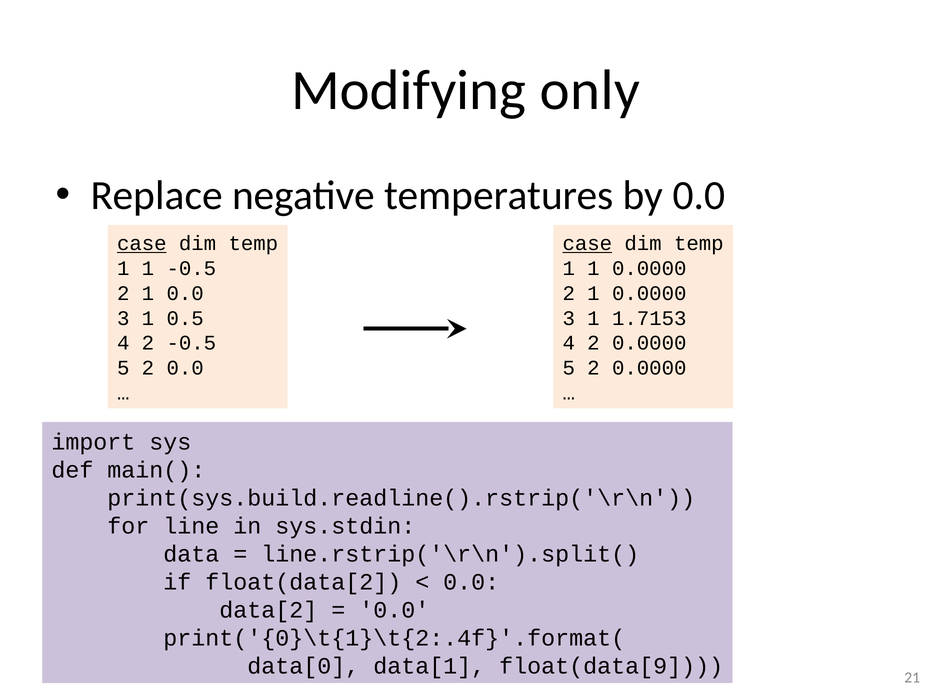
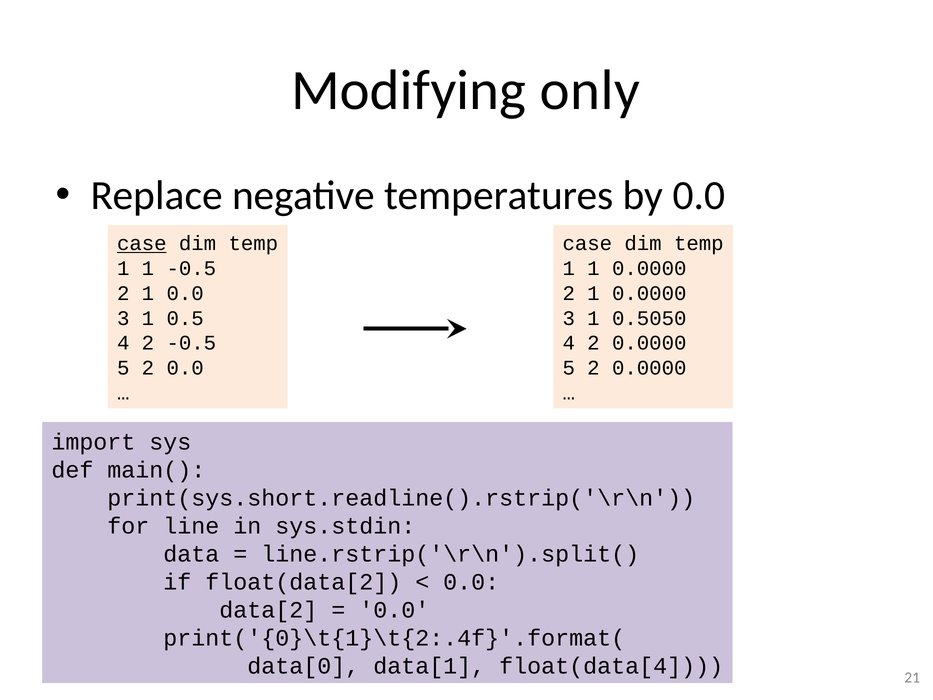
case underline: present -> none (587, 243)
1.7153: 1.7153 -> 0.5050 (649, 318)
print(sys.build.readline().rstrip('\r\n: print(sys.build.readline().rstrip('\r\n -> print(sys.short.readline().rstrip('\r\n (401, 498)
float(data[9: float(data[9 -> float(data[4 (611, 666)
